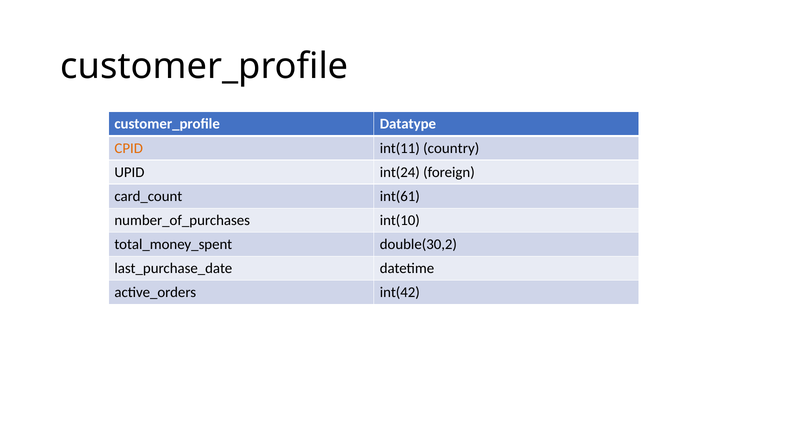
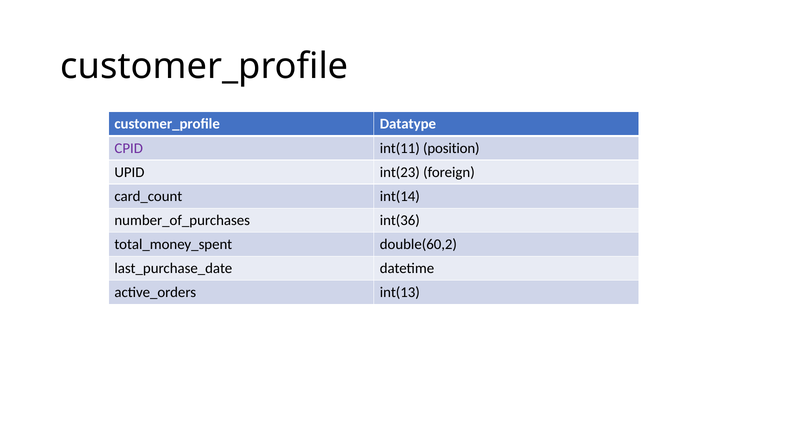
CPID colour: orange -> purple (129, 148)
country: country -> position (451, 148)
int(24: int(24 -> int(23 (400, 172)
int(61: int(61 -> int(14 (400, 196)
int(10: int(10 -> int(36 (400, 221)
double(30,2: double(30,2 -> double(60,2 (418, 245)
int(42: int(42 -> int(13 (400, 293)
